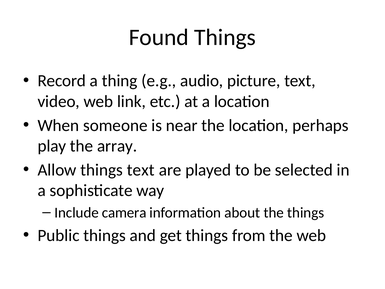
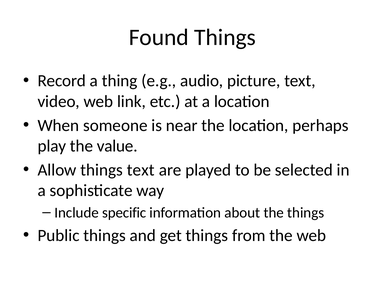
array: array -> value (117, 146)
camera: camera -> specific (124, 212)
